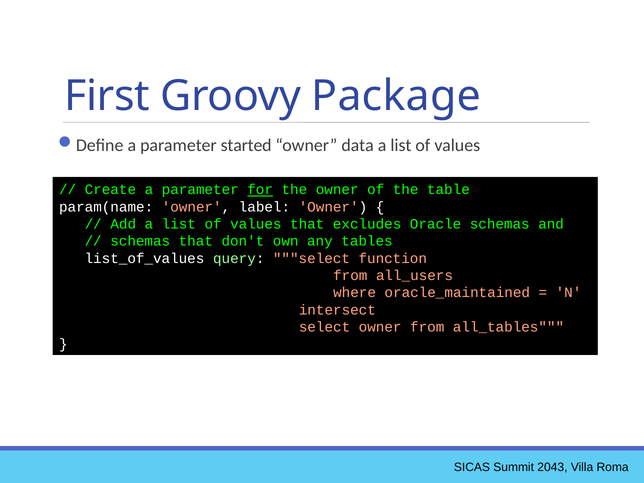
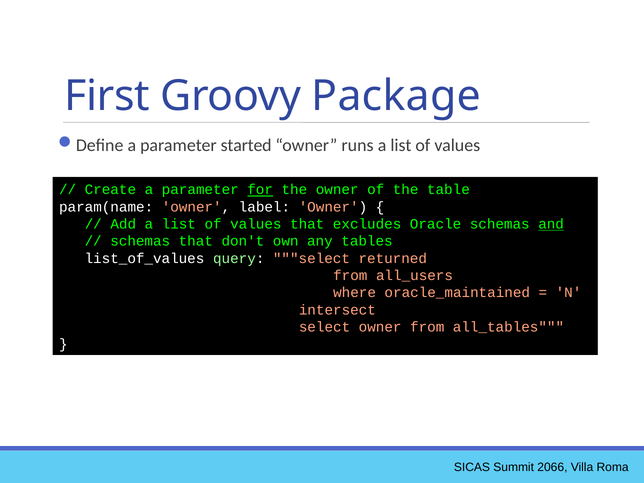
data: data -> runs (358, 145)
and underline: none -> present (551, 224)
function: function -> returned (393, 258)
2043: 2043 -> 2066 (552, 467)
